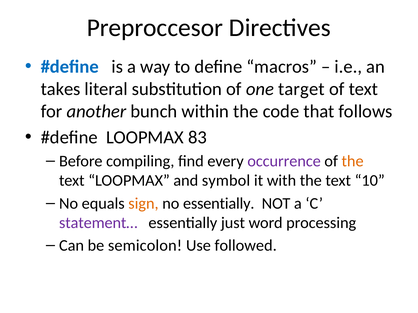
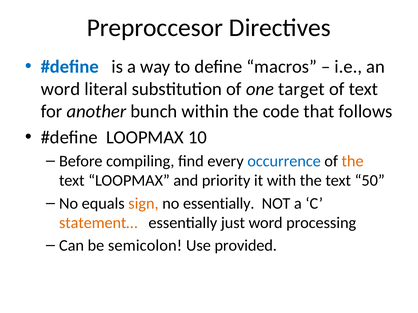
takes: takes -> word (61, 89)
83: 83 -> 10 (198, 137)
occurrence colour: purple -> blue (284, 161)
symbol: symbol -> priority (226, 181)
10: 10 -> 50 (370, 181)
statement… colour: purple -> orange (98, 223)
followed: followed -> provided (246, 246)
